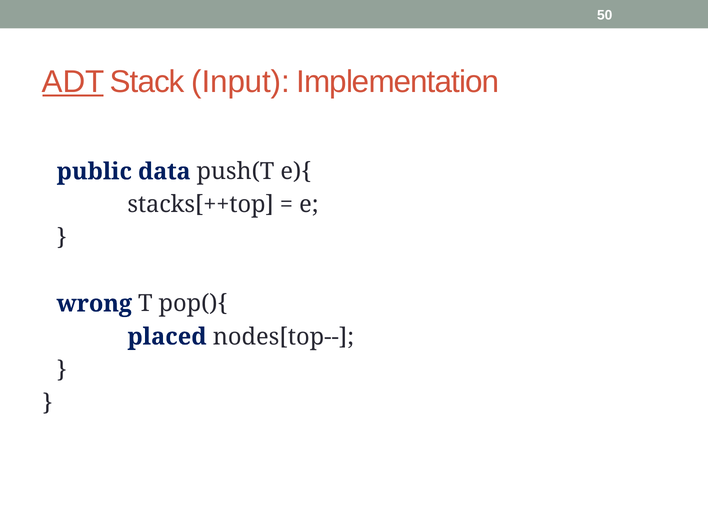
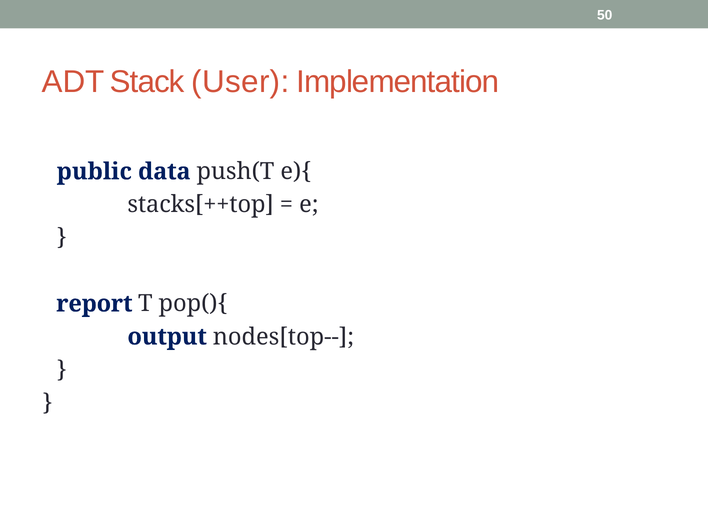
ADT underline: present -> none (73, 82)
Input: Input -> User (240, 82)
wrong: wrong -> report (94, 304)
placed: placed -> output (167, 337)
